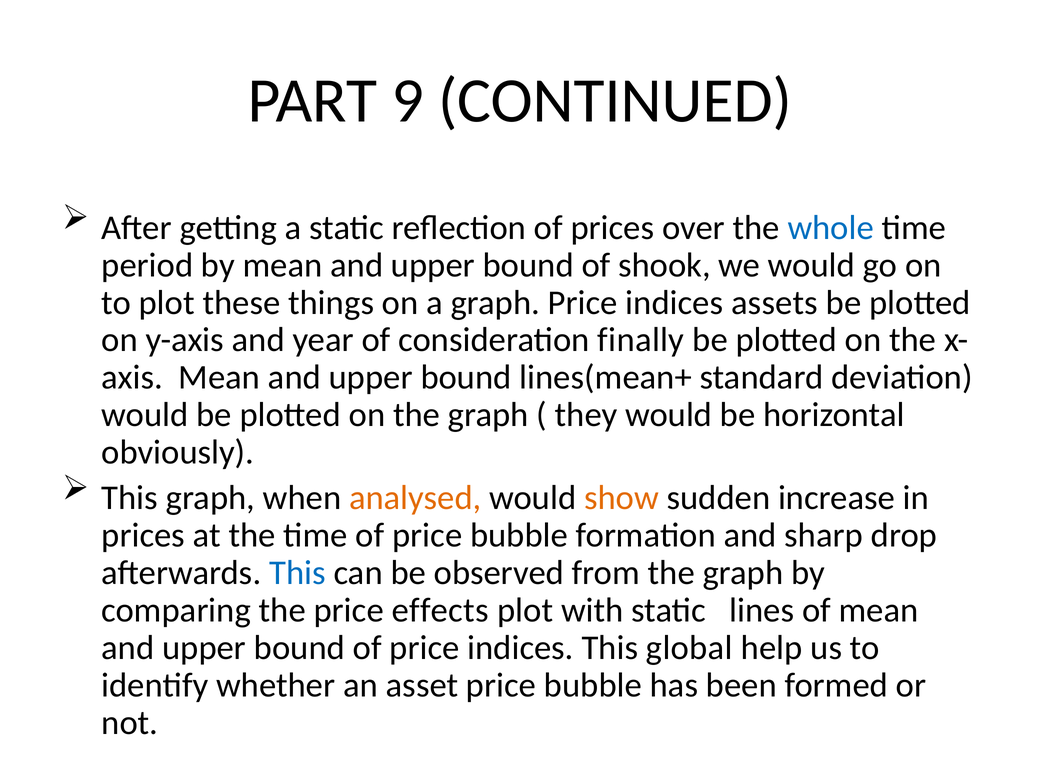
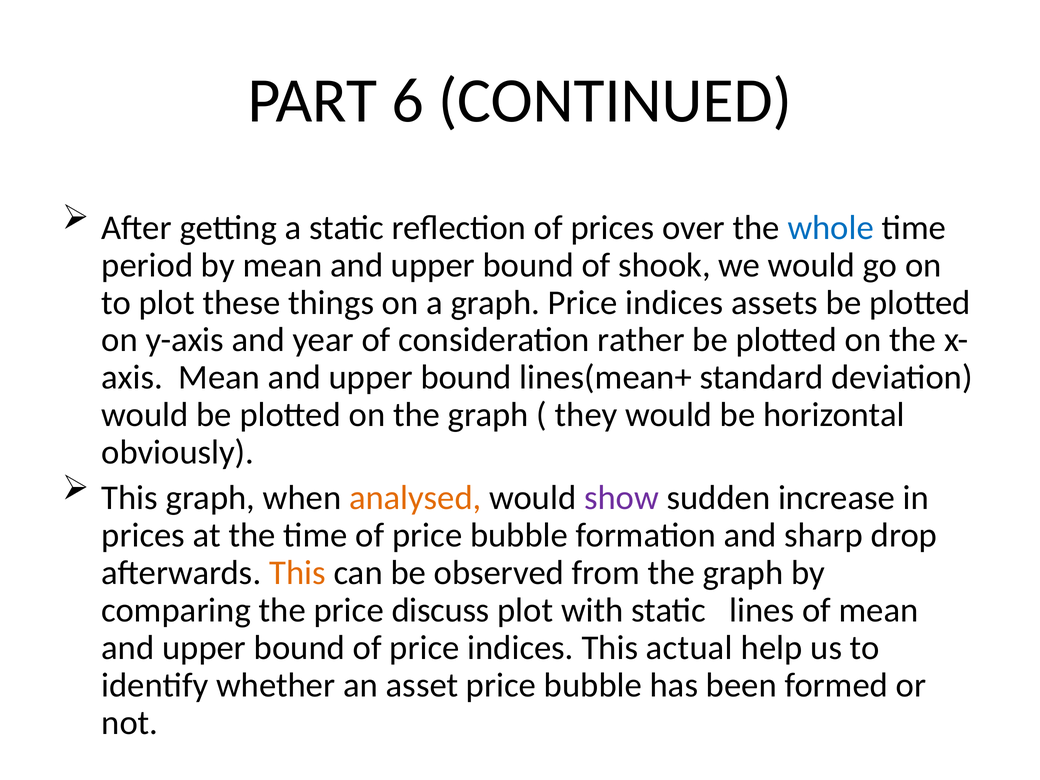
9: 9 -> 6 (408, 101)
finally: finally -> rather (641, 340)
show colour: orange -> purple (621, 498)
This colour: blue -> orange (297, 573)
effects: effects -> discuss (441, 610)
global: global -> actual (689, 648)
